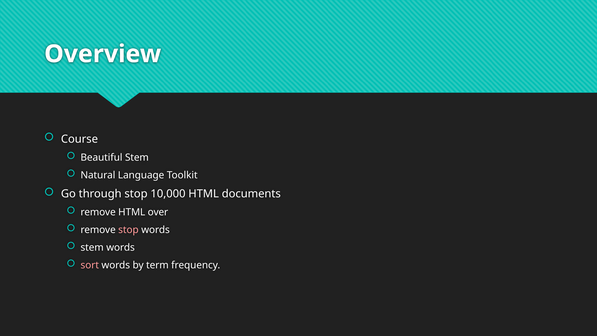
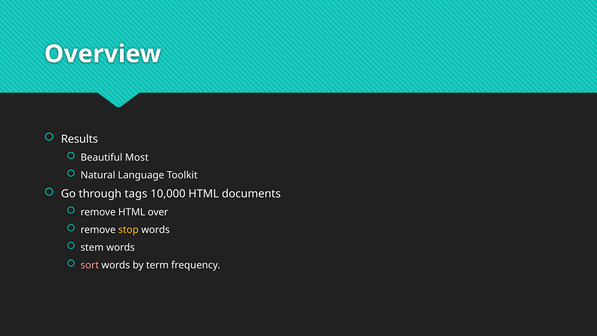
Course: Course -> Results (80, 139)
Beautiful Stem: Stem -> Most (137, 157)
through stop: stop -> tags (136, 194)
stop colour: pink -> yellow (128, 230)
